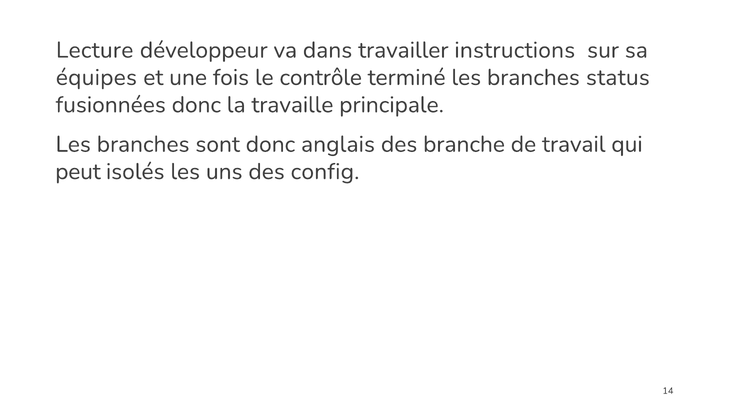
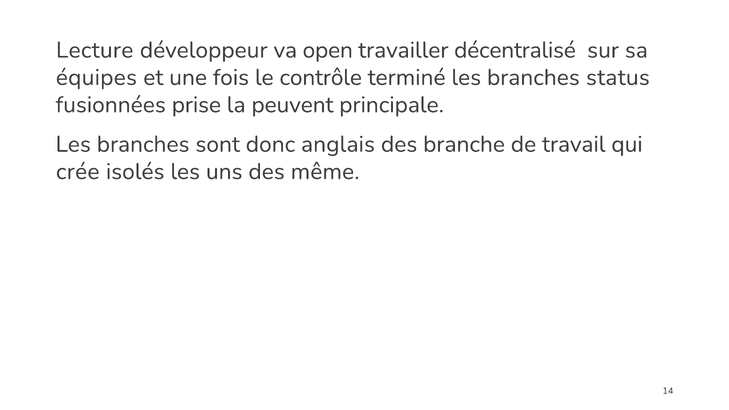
dans: dans -> open (328, 50)
instructions: instructions -> décentralisé (515, 50)
fusionnées donc: donc -> prise (196, 105)
travaille: travaille -> peuvent (292, 105)
peut: peut -> crée (78, 172)
config: config -> même (325, 172)
